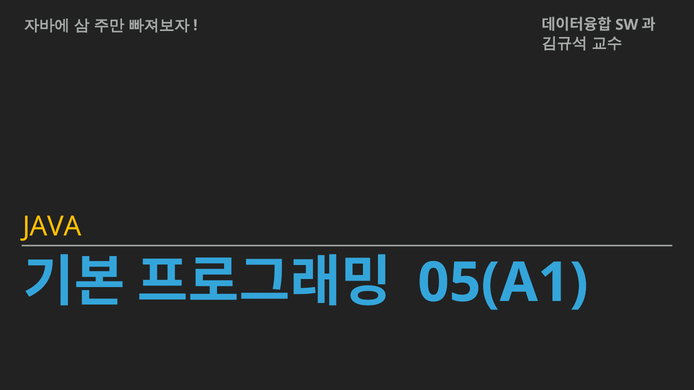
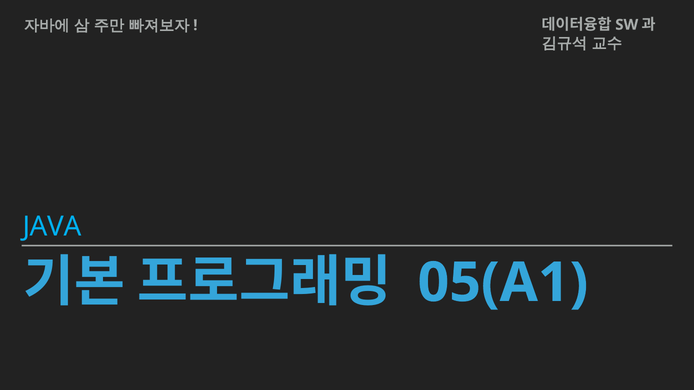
JAVA colour: yellow -> light blue (52, 227)
